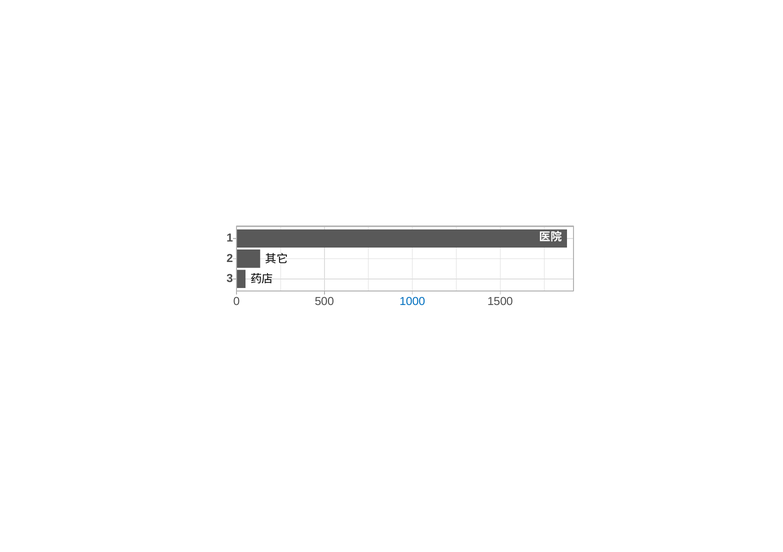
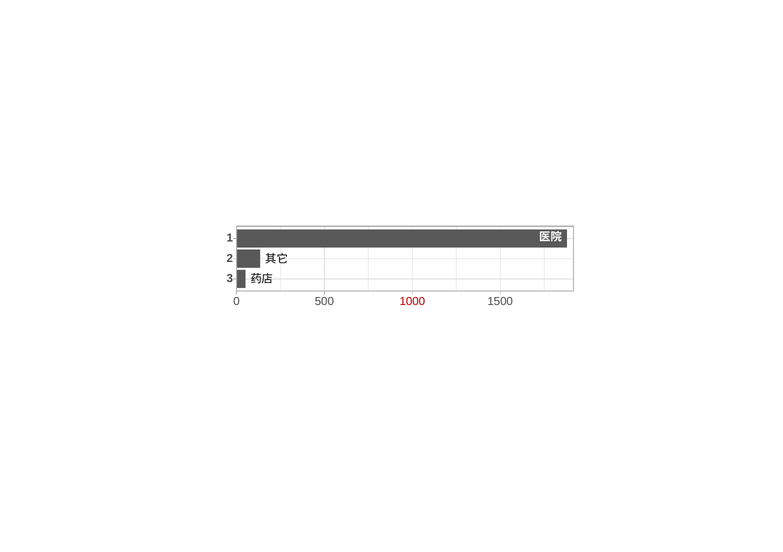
1000 colour: blue -> red (412, 301)
